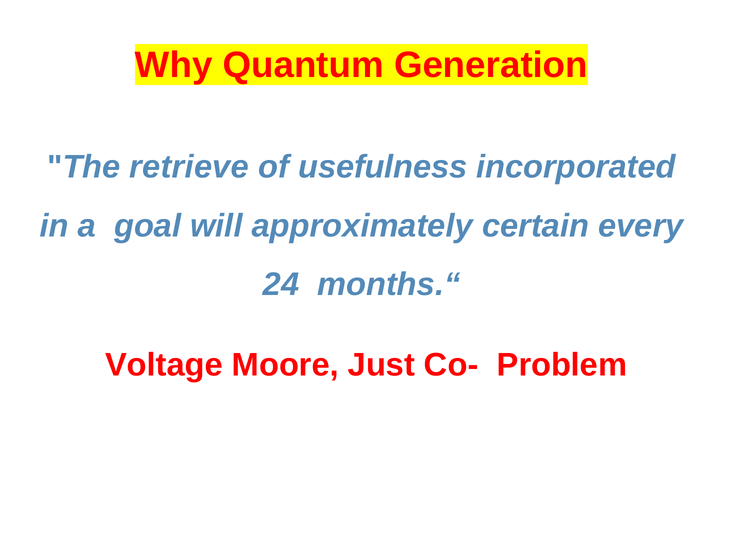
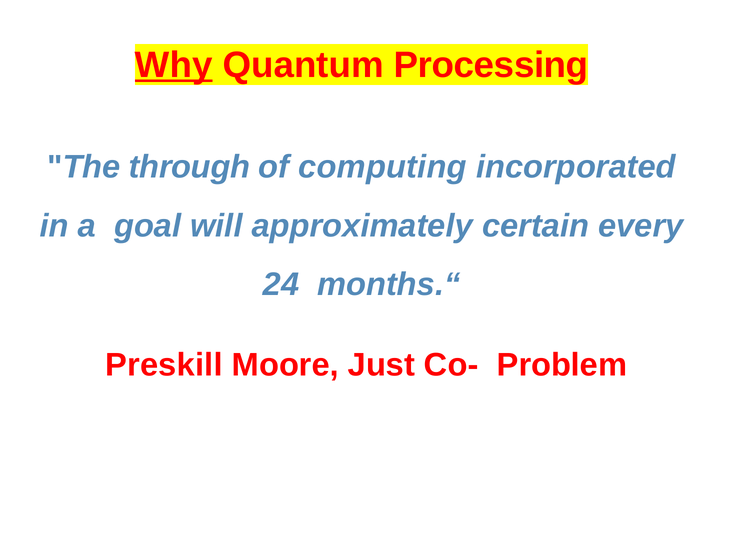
Why underline: none -> present (174, 65)
Generation: Generation -> Processing (491, 65)
retrieve: retrieve -> through (189, 167)
usefulness: usefulness -> computing (383, 167)
Voltage: Voltage -> Preskill (164, 365)
